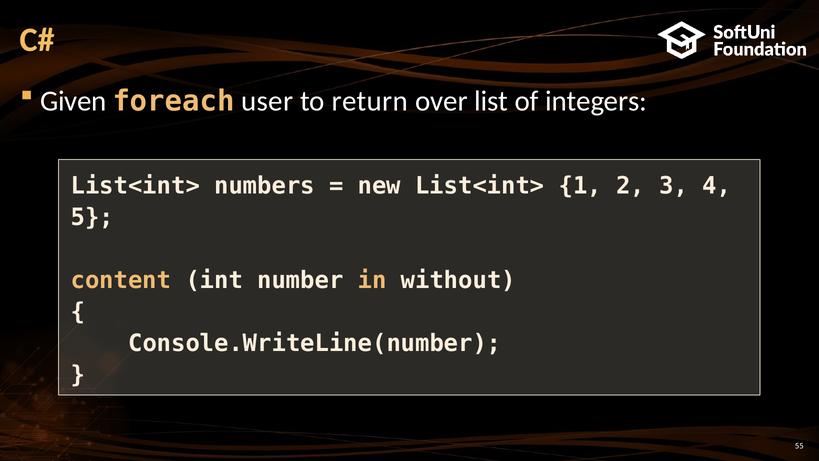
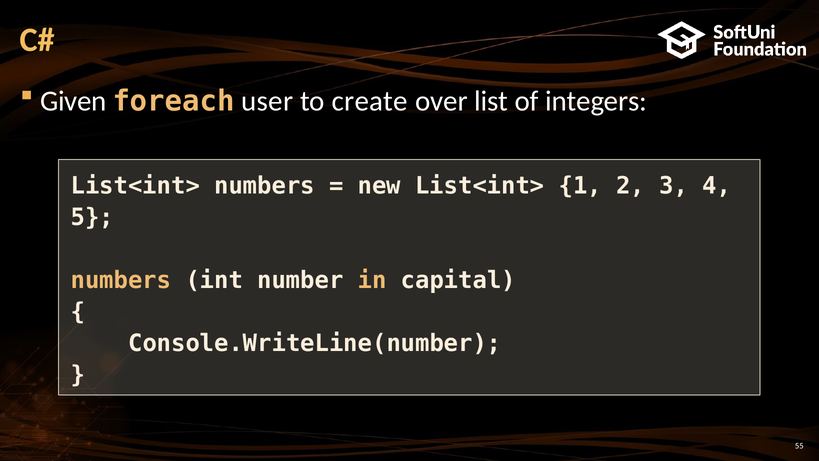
return: return -> create (370, 101)
content: content -> numbers (121, 280)
without: without -> capital (458, 280)
